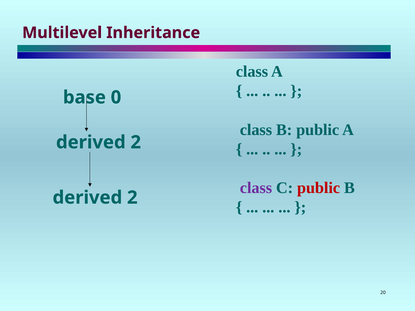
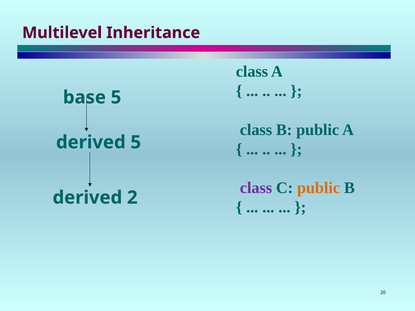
base 0: 0 -> 5 (116, 97)
2: 2 -> 5 (136, 142)
public colour: red -> orange (319, 188)
